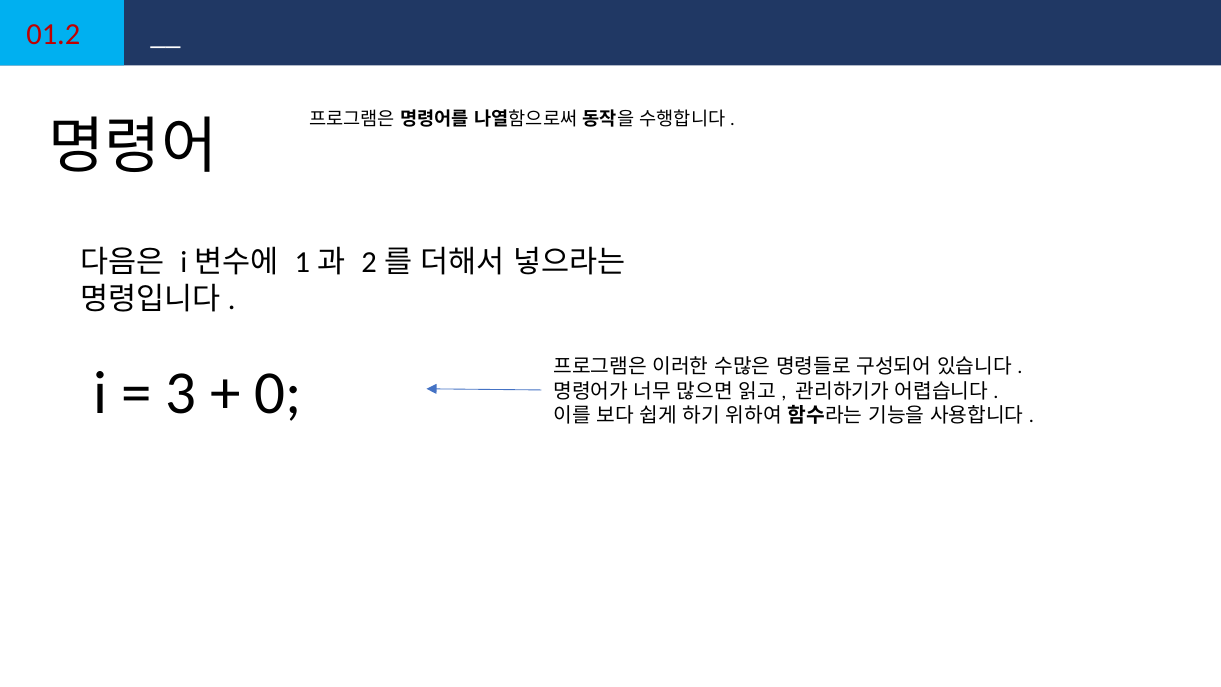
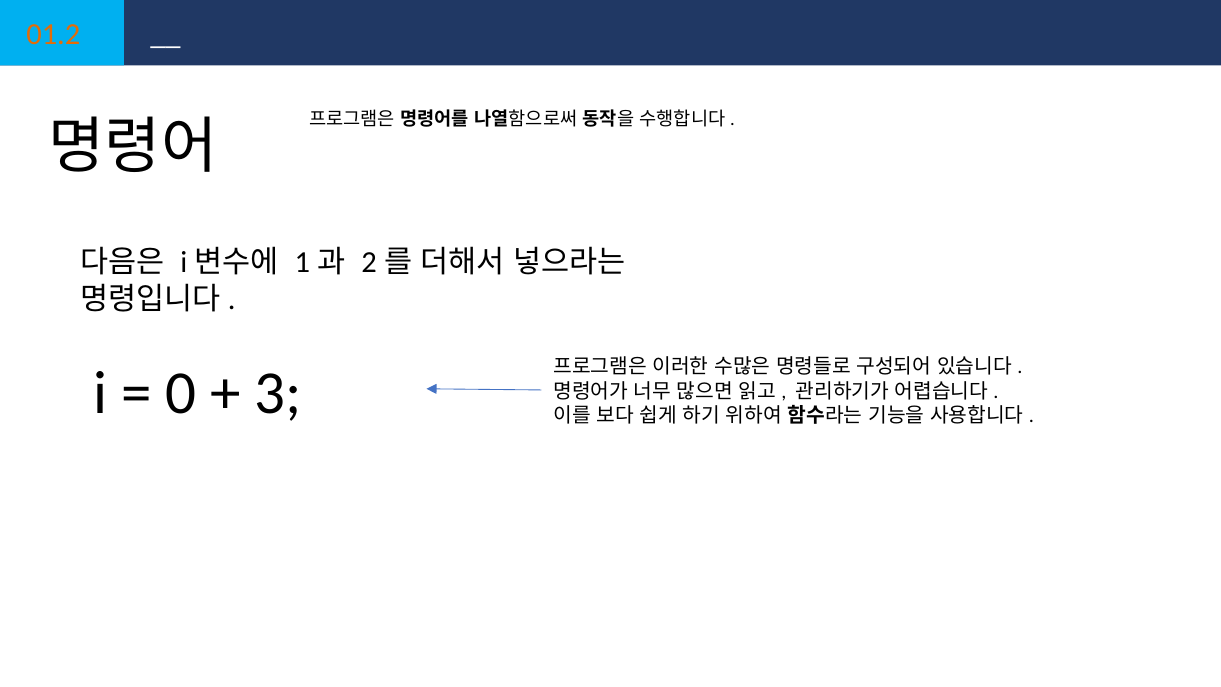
01.2 colour: red -> orange (53, 35)
3: 3 -> 0 (181, 393)
0: 0 -> 3 (278, 393)
